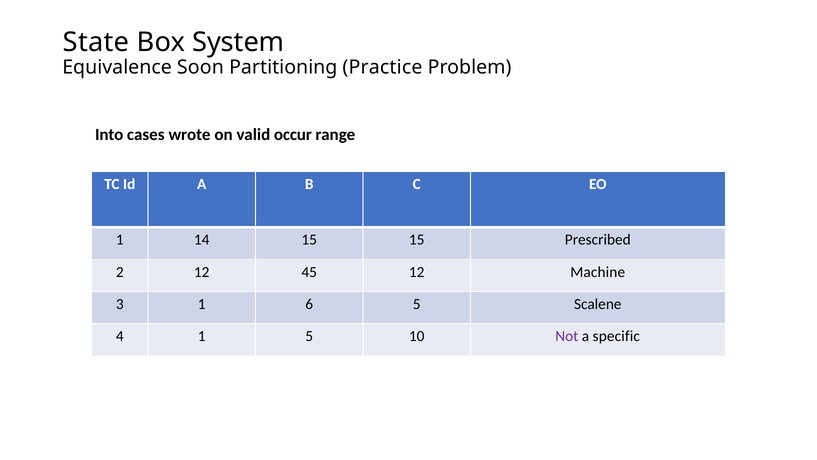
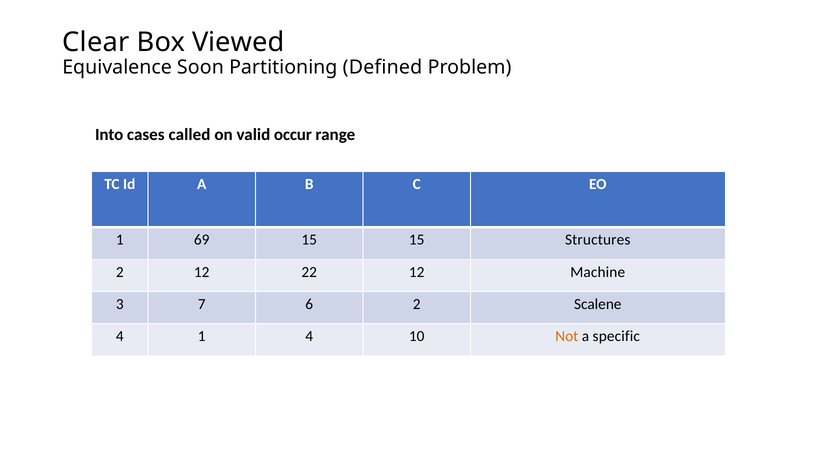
State: State -> Clear (96, 42)
System: System -> Viewed (238, 42)
Practice: Practice -> Defined (382, 67)
wrote: wrote -> called (189, 134)
14: 14 -> 69 (202, 240)
Prescribed: Prescribed -> Structures (598, 240)
45: 45 -> 22 (309, 272)
3 1: 1 -> 7 (202, 304)
6 5: 5 -> 2 (417, 304)
1 5: 5 -> 4 (309, 336)
Not colour: purple -> orange (567, 336)
